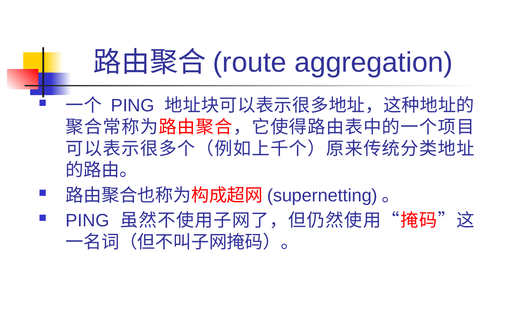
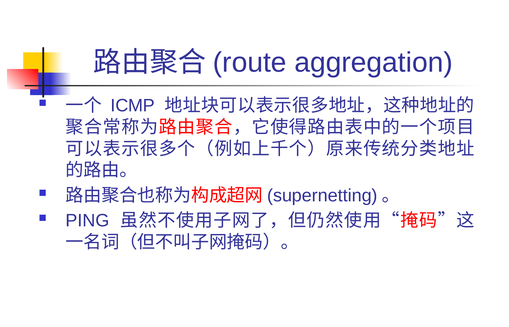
PING: PING -> ICMP (133, 106)
